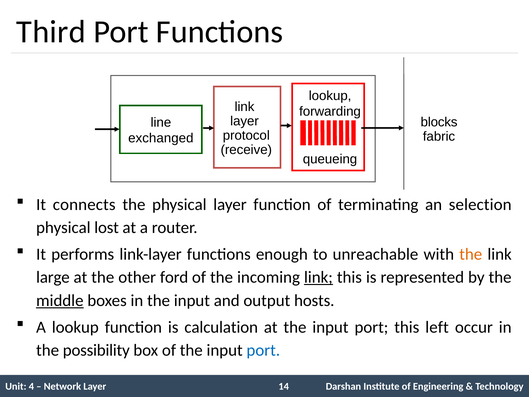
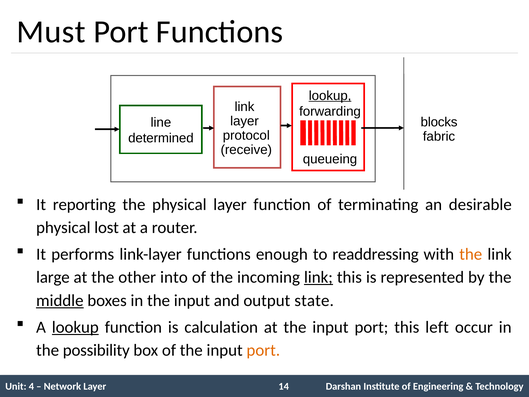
Third: Third -> Must (51, 32)
lookup underline: none -> present (330, 96)
exchanged: exchanged -> determined (161, 138)
connects: connects -> reporting (84, 204)
selection: selection -> desirable (480, 204)
unreachable: unreachable -> readdressing (376, 254)
ford: ford -> into (174, 277)
hosts: hosts -> state (314, 300)
lookup underline: none -> present (75, 327)
port colour: blue -> orange (263, 350)
